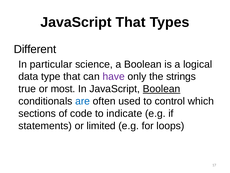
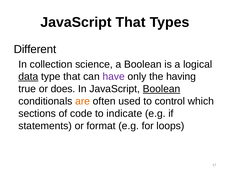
particular: particular -> collection (51, 64)
data underline: none -> present (28, 76)
strings: strings -> having (181, 76)
most: most -> does (63, 89)
are colour: blue -> orange (83, 101)
limited: limited -> format (101, 125)
